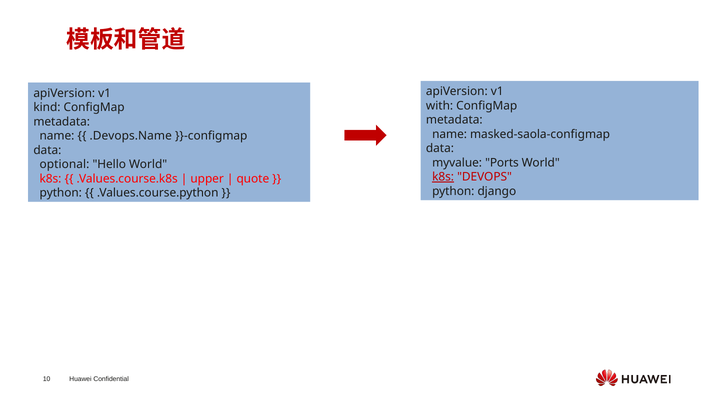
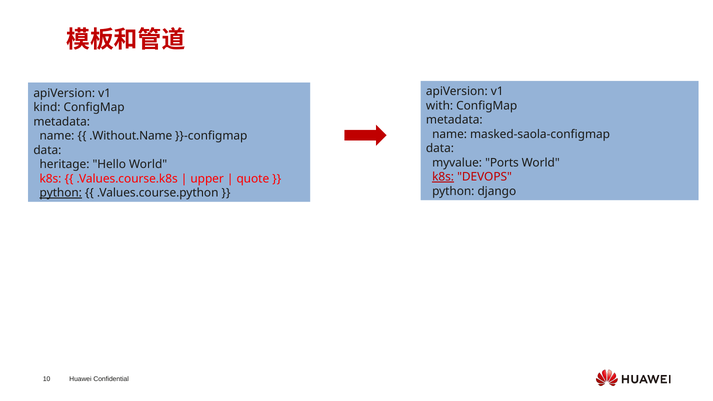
.Devops.Name: .Devops.Name -> .Without.Name (131, 136)
optional: optional -> heritage (64, 164)
python underline: none -> present (61, 193)
